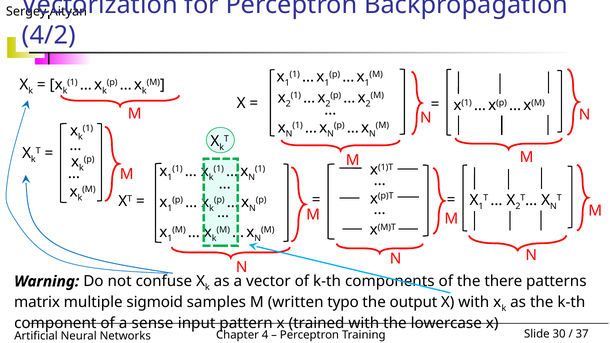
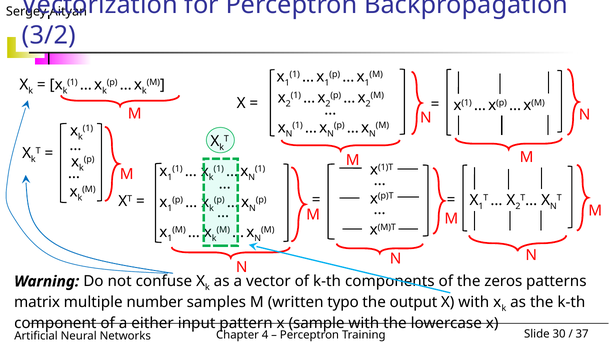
4/2: 4/2 -> 3/2 (49, 35)
there: there -> zeros (503, 282)
sigmoid: sigmoid -> number (155, 302)
sense: sense -> either (153, 323)
trained: trained -> sample (317, 323)
